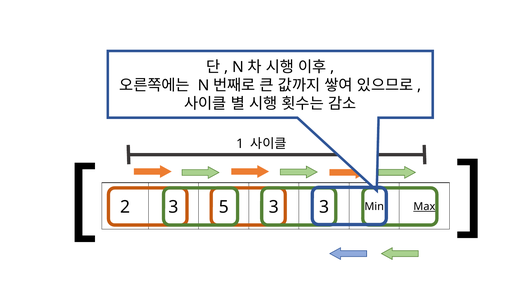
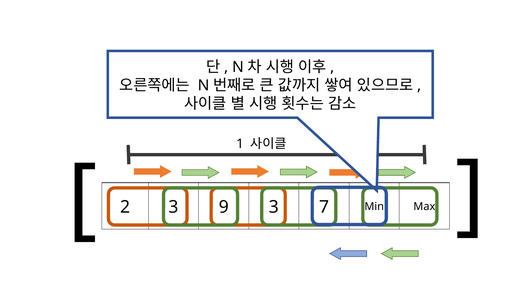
5: 5 -> 9 (224, 207)
3 3: 3 -> 7 (324, 207)
Max underline: present -> none (424, 207)
